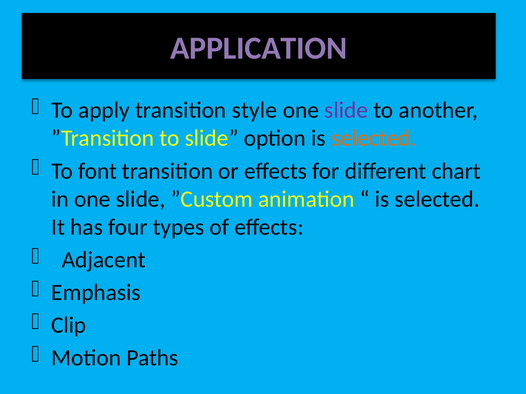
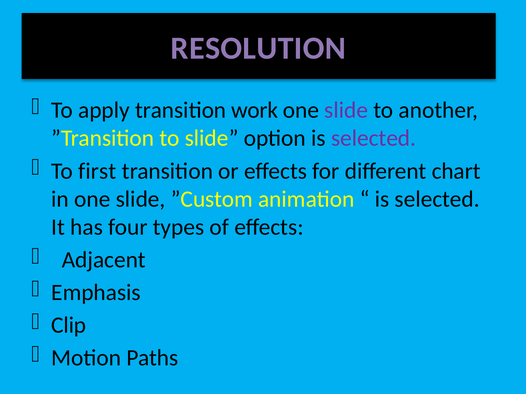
APPLICATION: APPLICATION -> RESOLUTION (258, 48)
style: style -> work (255, 110)
selected colour: orange -> purple (374, 138)
font: font -> first (97, 171)
